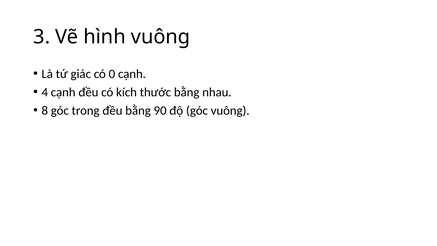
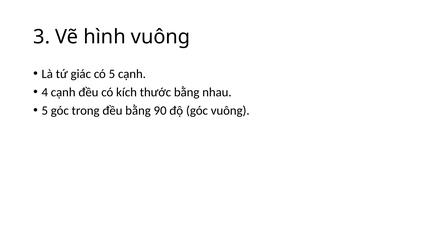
có 0: 0 -> 5 (112, 74)
8: 8 -> 5 (45, 111)
